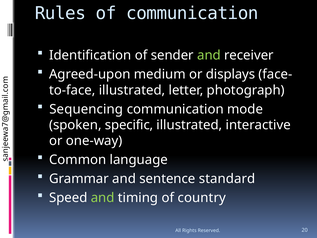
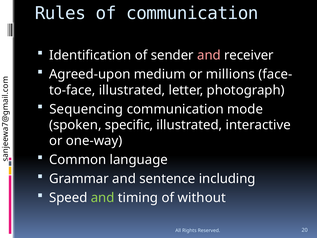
and colour: light green -> pink (209, 55)
displays: displays -> millions (230, 74)
standard: standard -> including (227, 179)
country: country -> without (202, 198)
